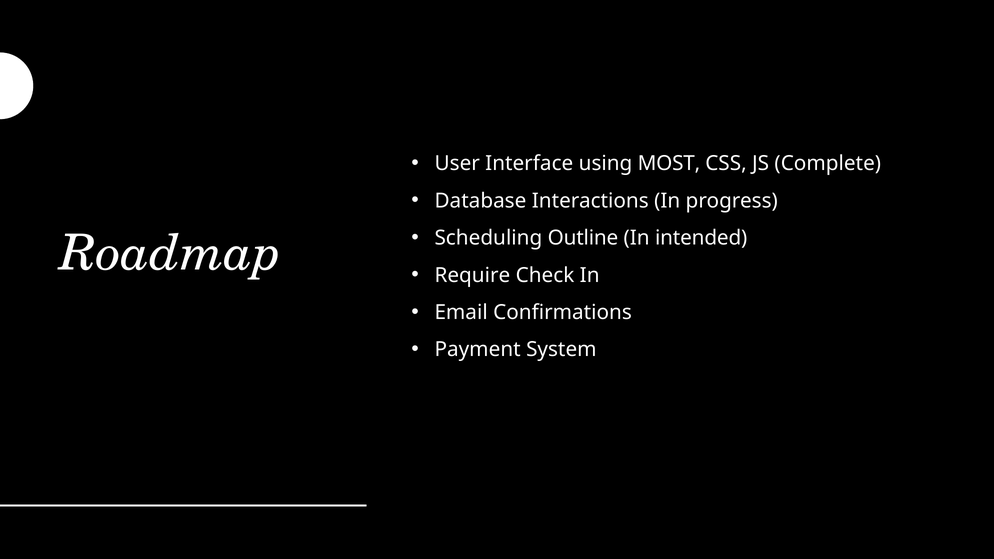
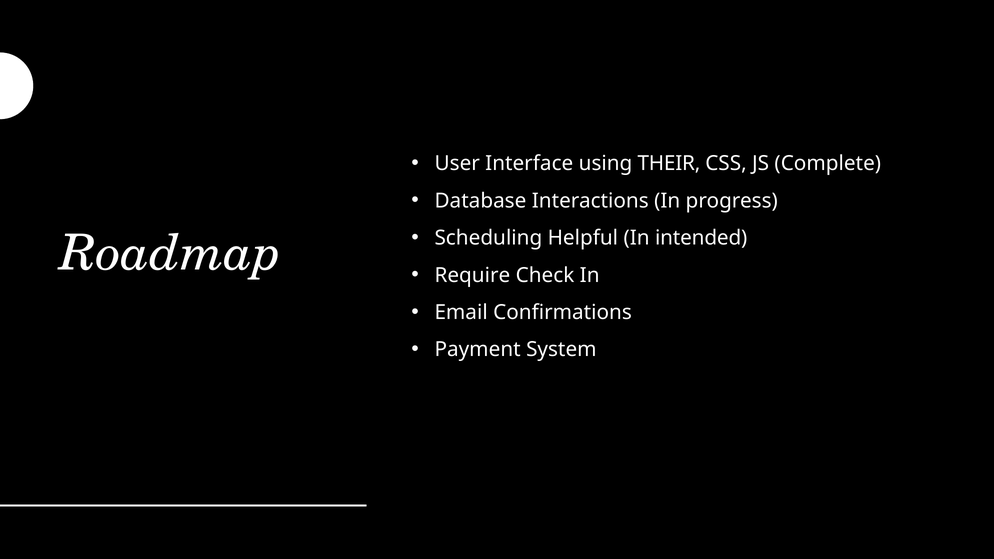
MOST: MOST -> THEIR (669, 164)
Outline: Outline -> Helpful (583, 238)
